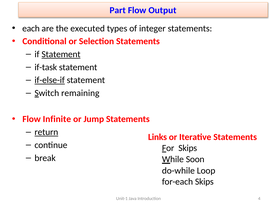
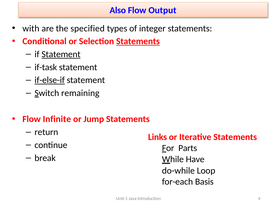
Part: Part -> Also (118, 10)
each: each -> with (31, 28)
executed: executed -> specified (88, 28)
Statements underline: none -> present (138, 41)
return underline: present -> none (46, 132)
For Skips: Skips -> Parts (188, 148)
Soon: Soon -> Have (195, 159)
for-each Skips: Skips -> Basis (204, 181)
